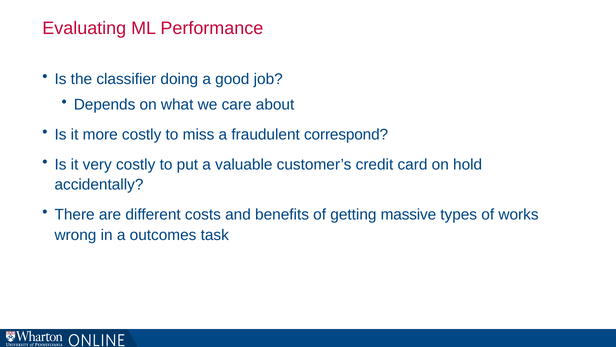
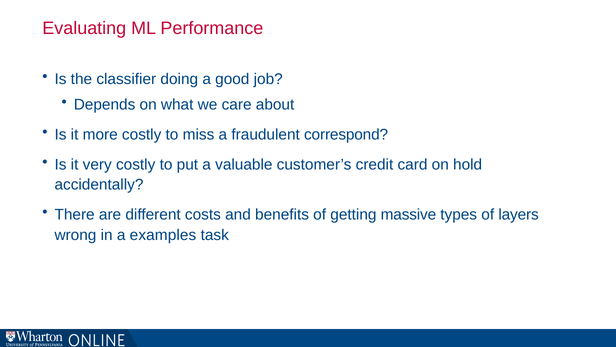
works: works -> layers (519, 214)
outcomes: outcomes -> examples (163, 235)
